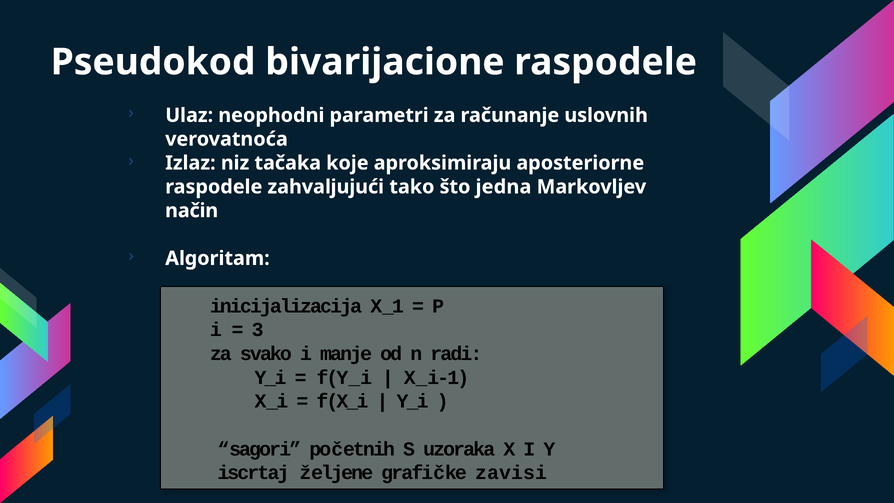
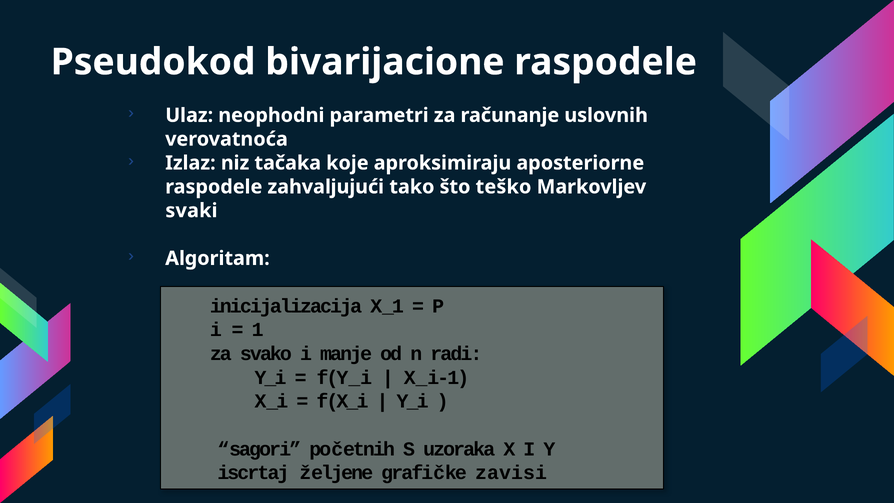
jedna: jedna -> teško (503, 187)
način: način -> svaki (191, 211)
3: 3 -> 1 (258, 330)
